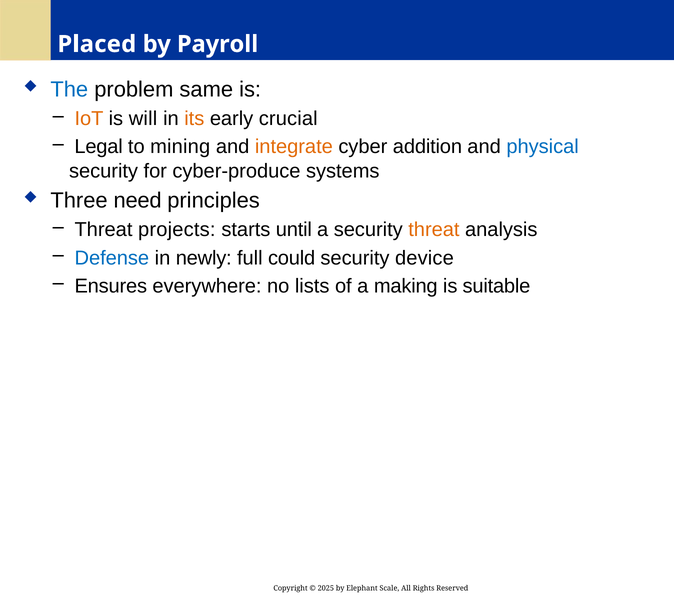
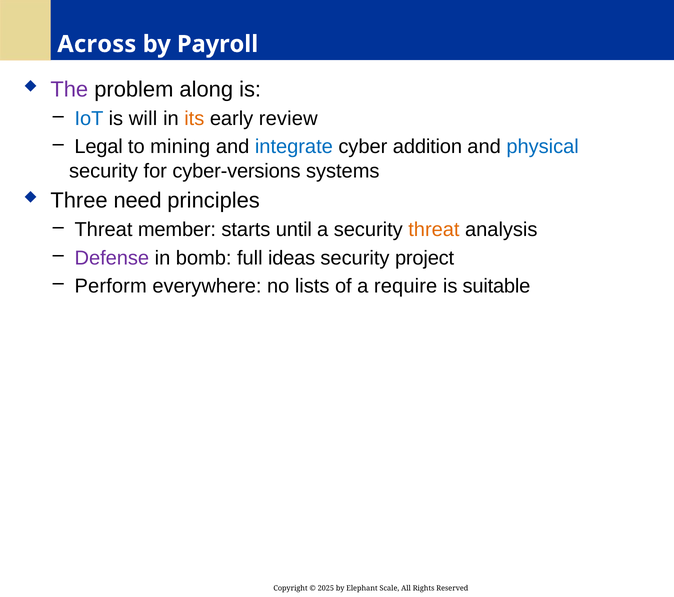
Placed: Placed -> Across (97, 44)
The colour: blue -> purple (69, 90)
same: same -> along (206, 90)
IoT colour: orange -> blue (89, 119)
crucial: crucial -> review (288, 119)
integrate colour: orange -> blue (294, 147)
cyber-produce: cyber-produce -> cyber-versions (237, 171)
projects: projects -> member (177, 230)
Defense colour: blue -> purple (112, 258)
newly: newly -> bomb (204, 258)
could: could -> ideas (292, 258)
device: device -> project (425, 258)
Ensures: Ensures -> Perform (111, 286)
making: making -> require (406, 286)
